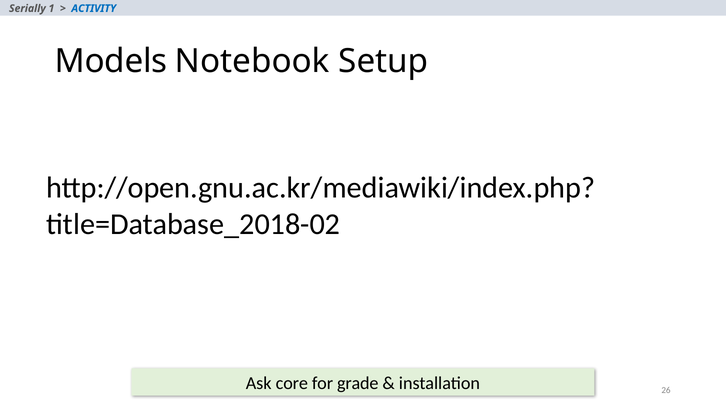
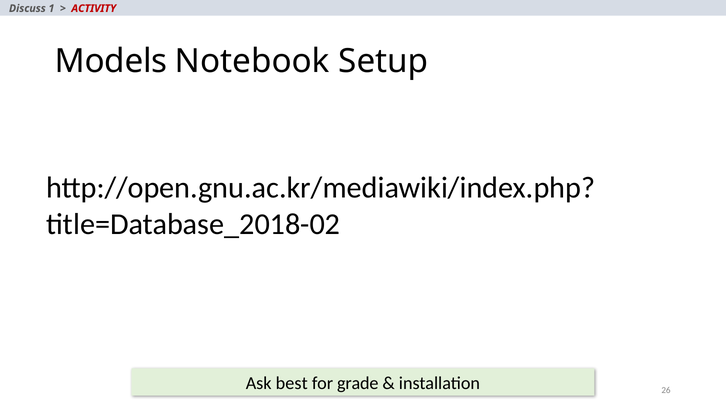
Serially: Serially -> Discuss (27, 8)
ACTIVITY colour: blue -> red (94, 8)
core: core -> best (292, 383)
